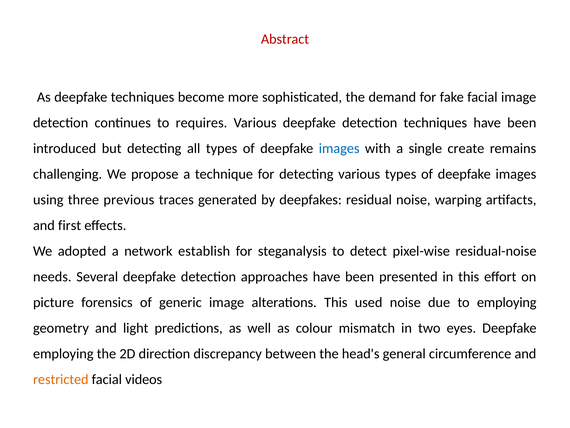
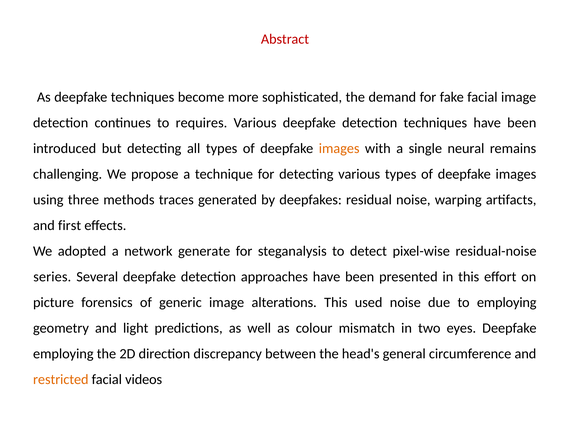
images colour: blue -> orange (339, 148)
create: create -> neural (466, 148)
previous: previous -> methods (129, 200)
establish: establish -> generate (204, 251)
needs: needs -> series (52, 277)
